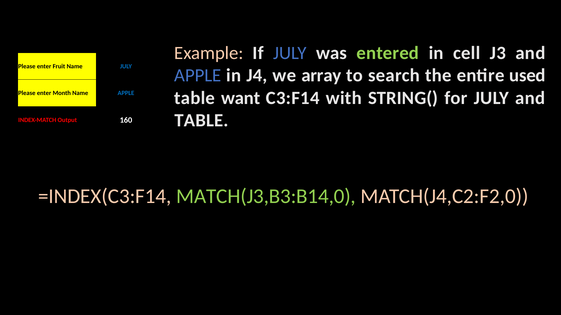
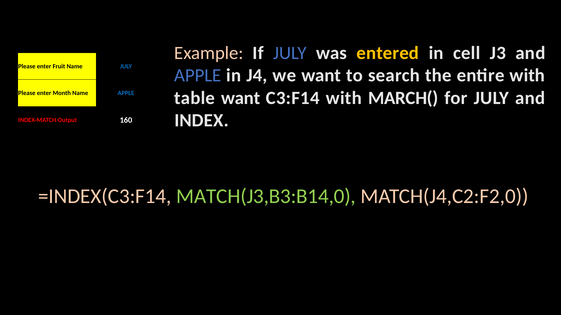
entered colour: light green -> yellow (388, 53)
we array: array -> want (321, 76)
entire used: used -> with (527, 76)
STRING(: STRING( -> MARCH( (403, 98)
TABLE: TABLE -> INDEX (202, 120)
